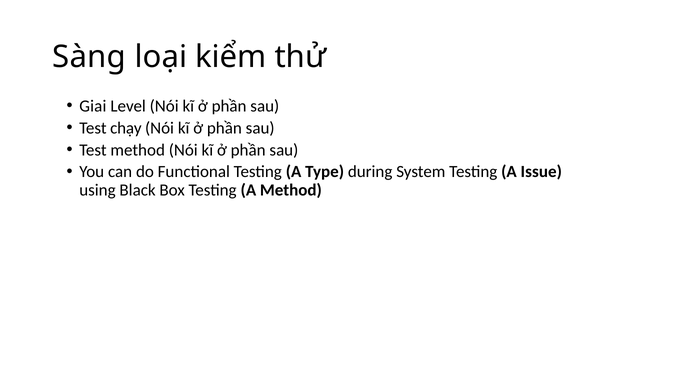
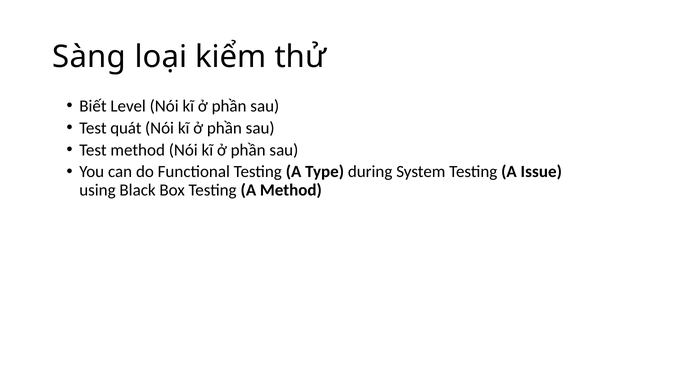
Giai: Giai -> Biết (93, 106)
chạy: chạy -> quát (126, 128)
